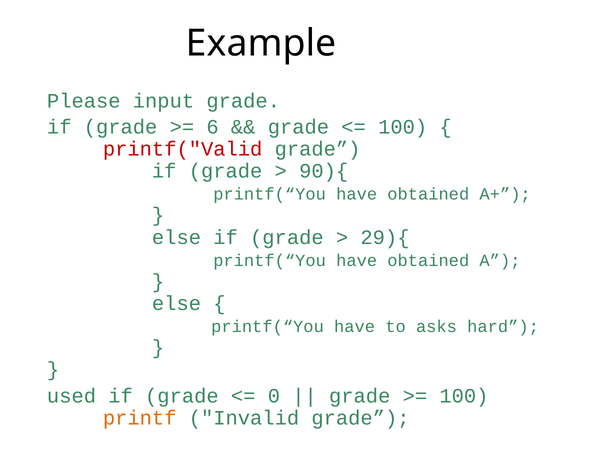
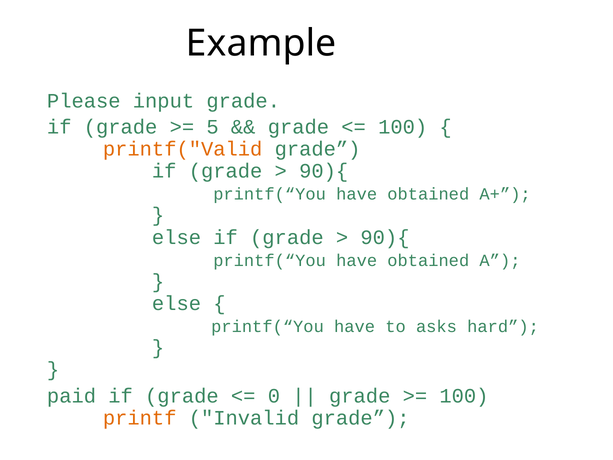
6: 6 -> 5 (213, 127)
printf("Valid colour: red -> orange (183, 149)
29){: 29){ -> 90){ (385, 237)
used: used -> paid (72, 396)
